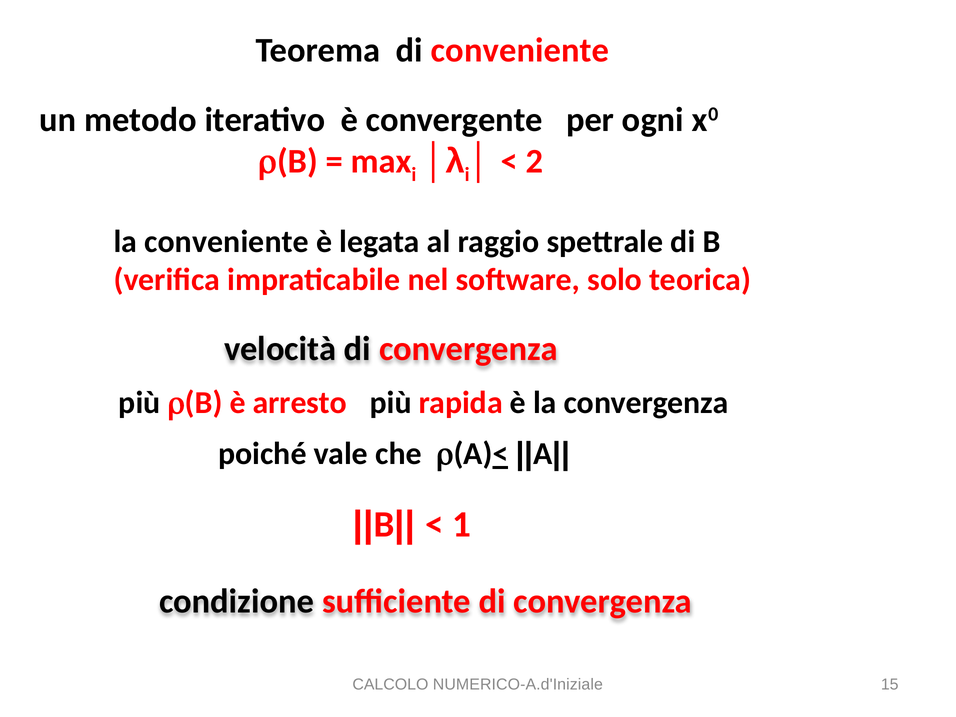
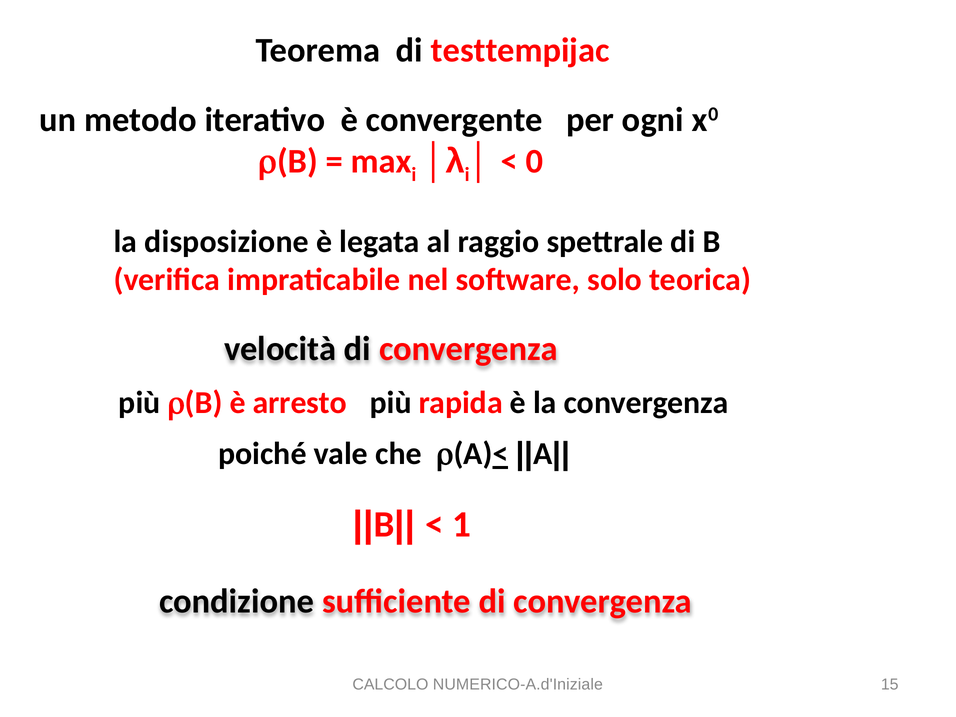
di conveniente: conveniente -> testtempijac (520, 50)
2: 2 -> 0 (534, 161)
la conveniente: conveniente -> disposizione (227, 242)
